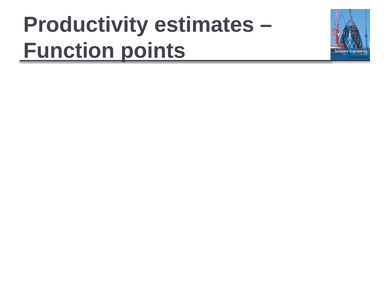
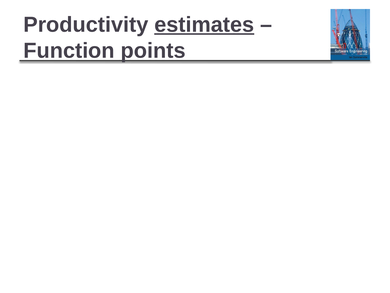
estimates underline: none -> present (204, 25)
